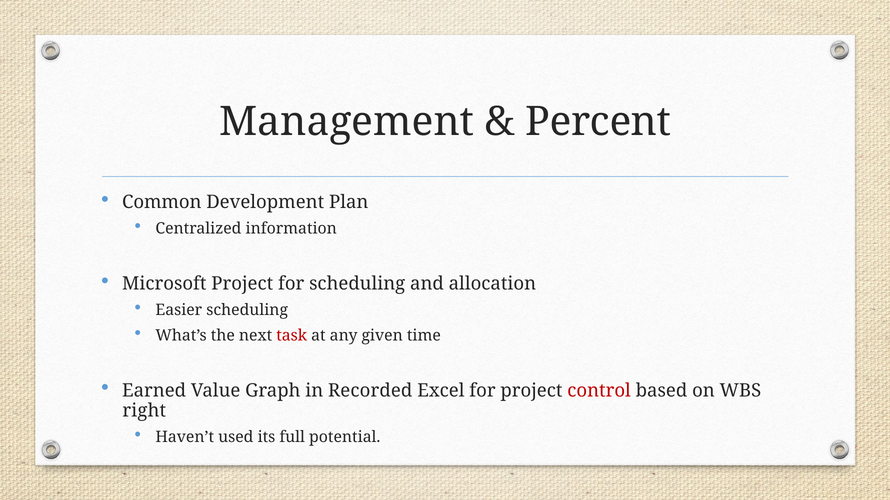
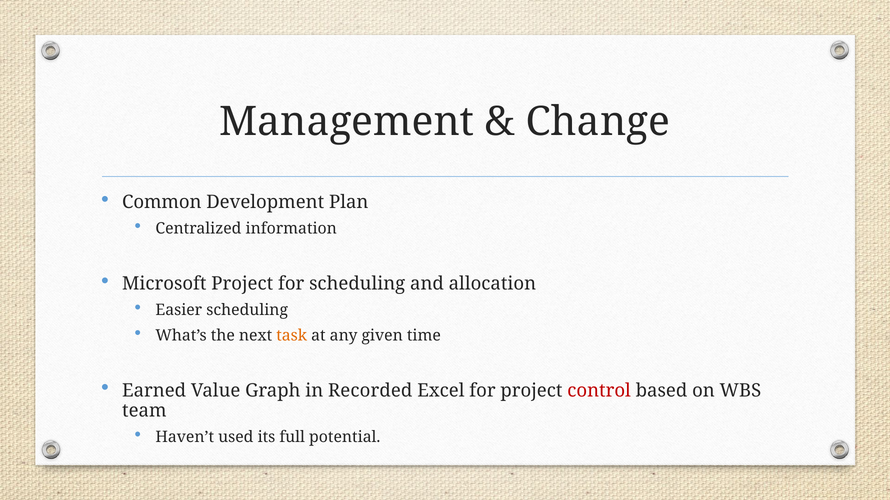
Percent: Percent -> Change (598, 122)
task colour: red -> orange (292, 336)
right: right -> team (144, 411)
